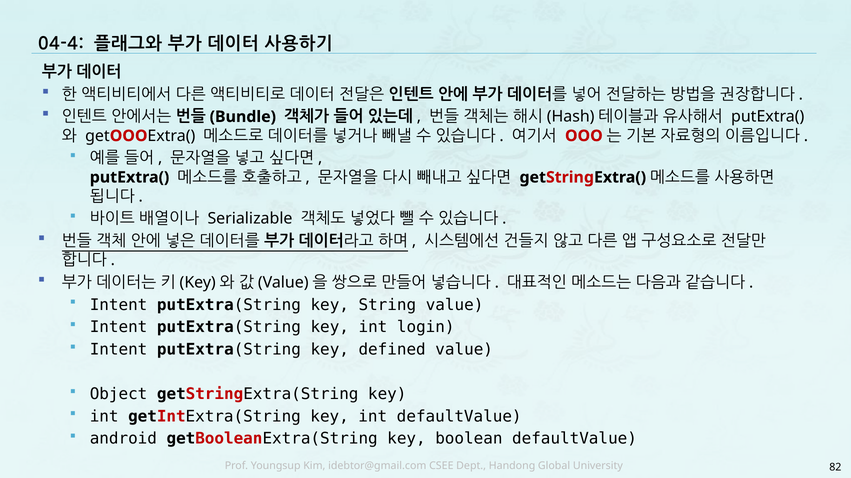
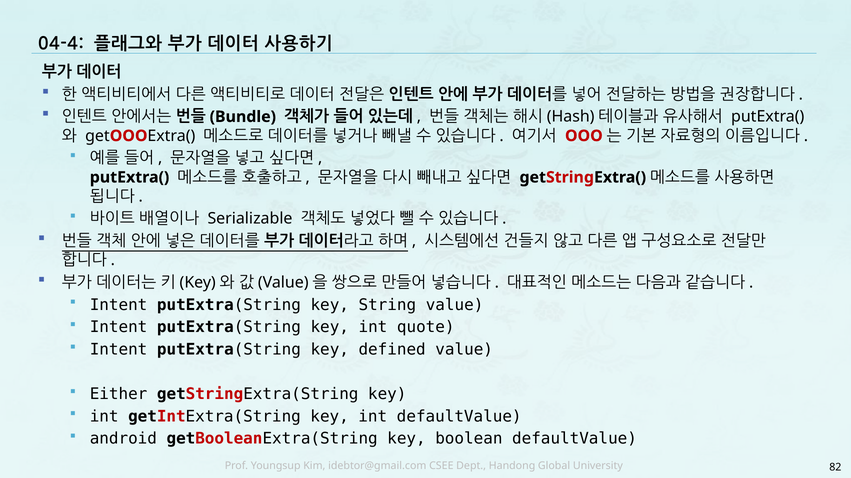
login: login -> quote (426, 328)
Object: Object -> Either (119, 395)
